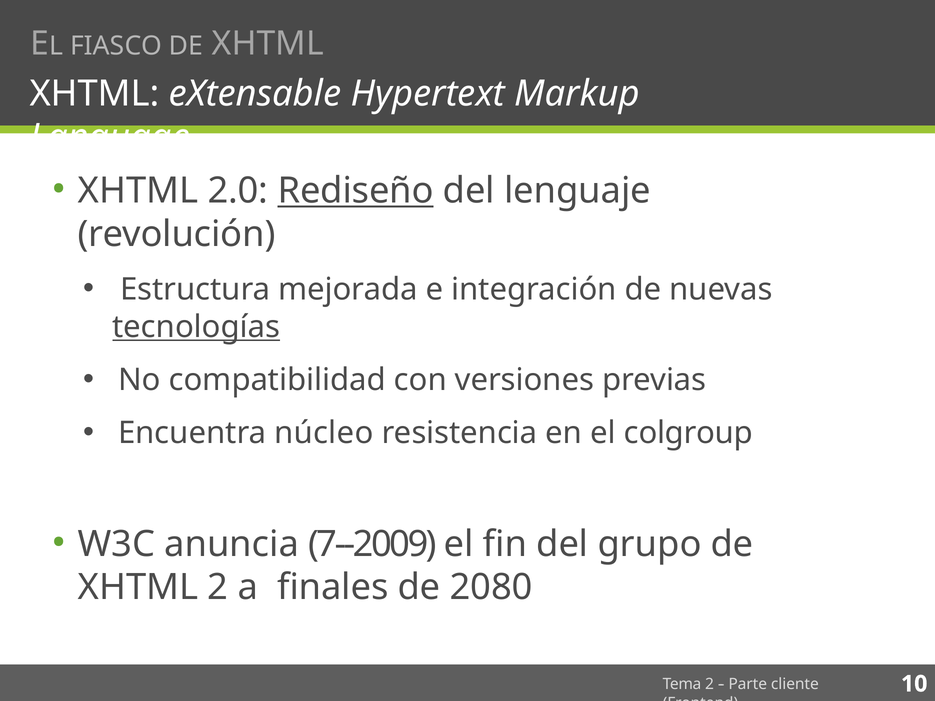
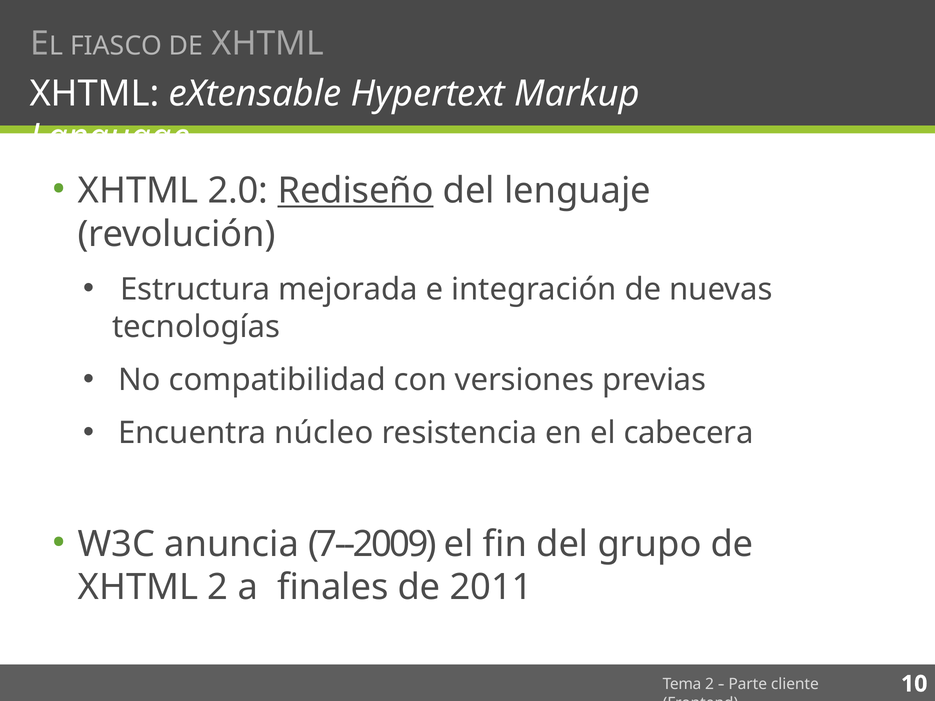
tecnologías underline: present -> none (196, 327)
colgroup: colgroup -> cabecera (689, 433)
2080: 2080 -> 2011 (491, 587)
